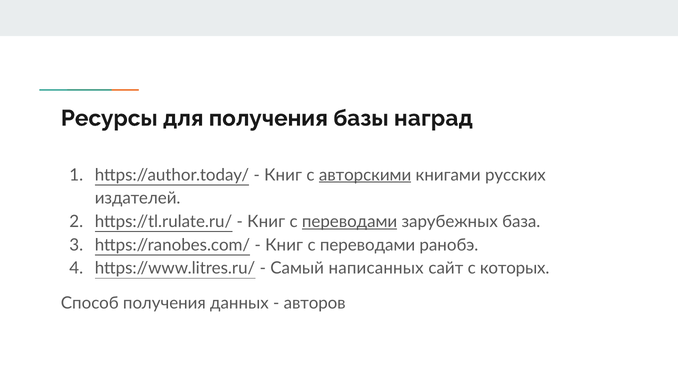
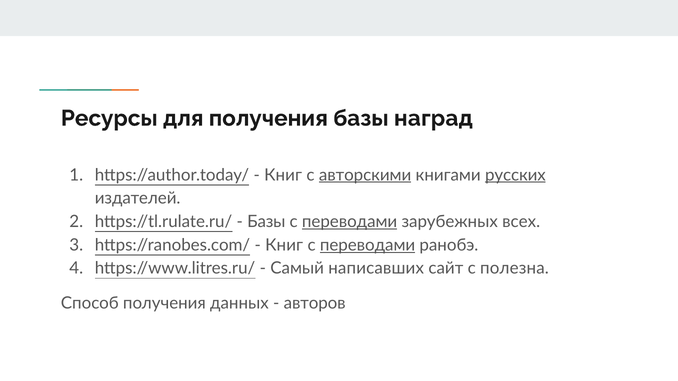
русских underline: none -> present (515, 175)
Книг: Книг -> Базы (266, 222)
база: база -> всех (521, 222)
переводами underline: none -> present (368, 245)
написанных: написанных -> написавших (376, 269)
которых: которых -> полезна (514, 269)
